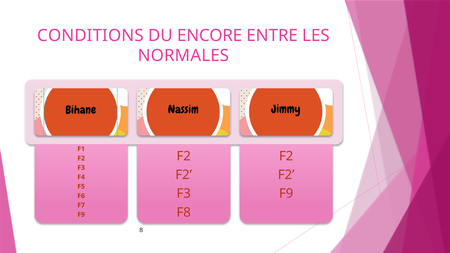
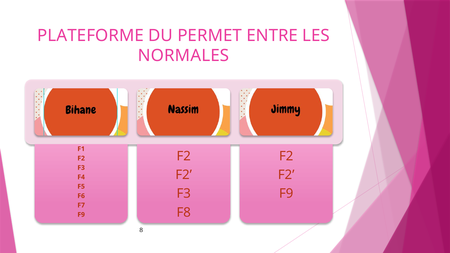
CONDITIONS: CONDITIONS -> PLATEFORME (91, 35)
ENCORE: ENCORE -> PERMET (210, 35)
